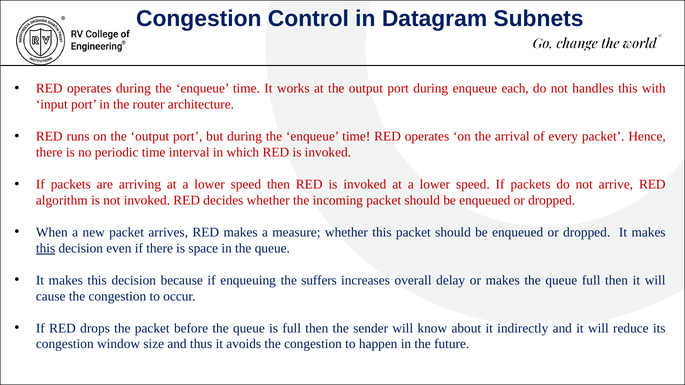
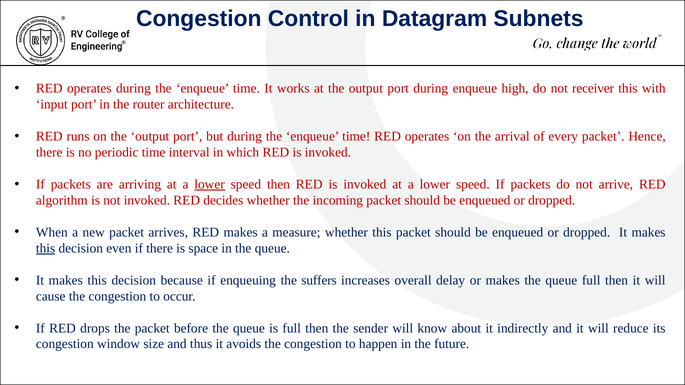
each: each -> high (515, 89)
handles: handles -> receiver (593, 89)
lower underline: none -> present (210, 184)
